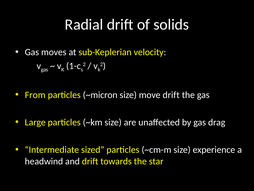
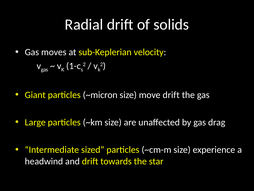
From: From -> Giant (35, 95)
